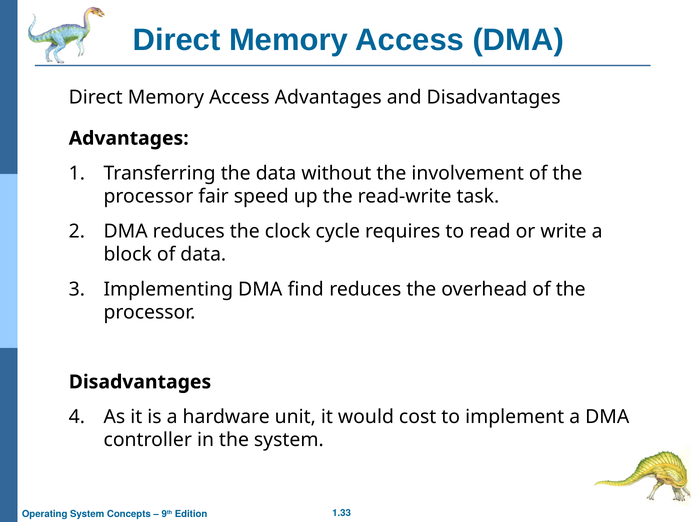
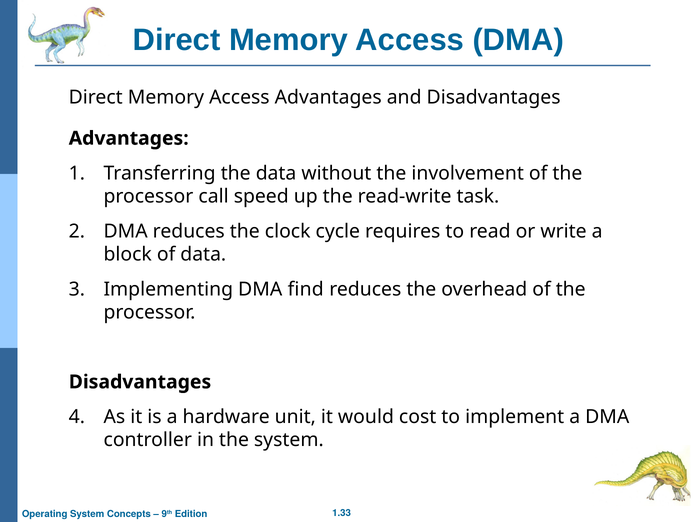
fair: fair -> call (214, 197)
